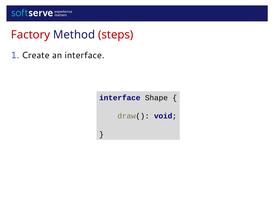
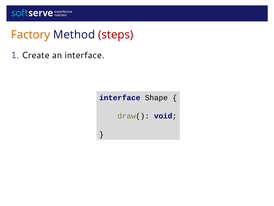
Factory colour: red -> orange (31, 35)
